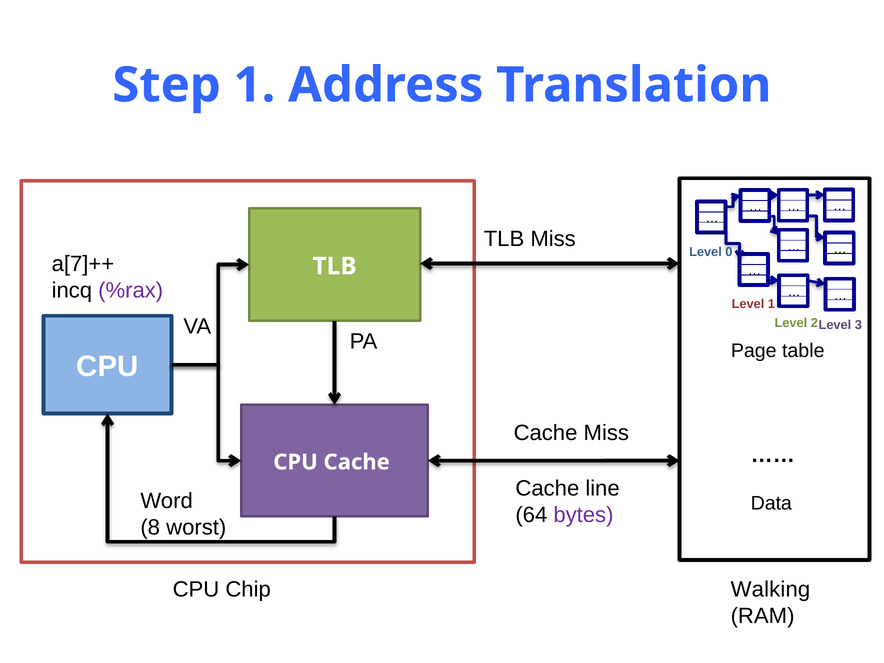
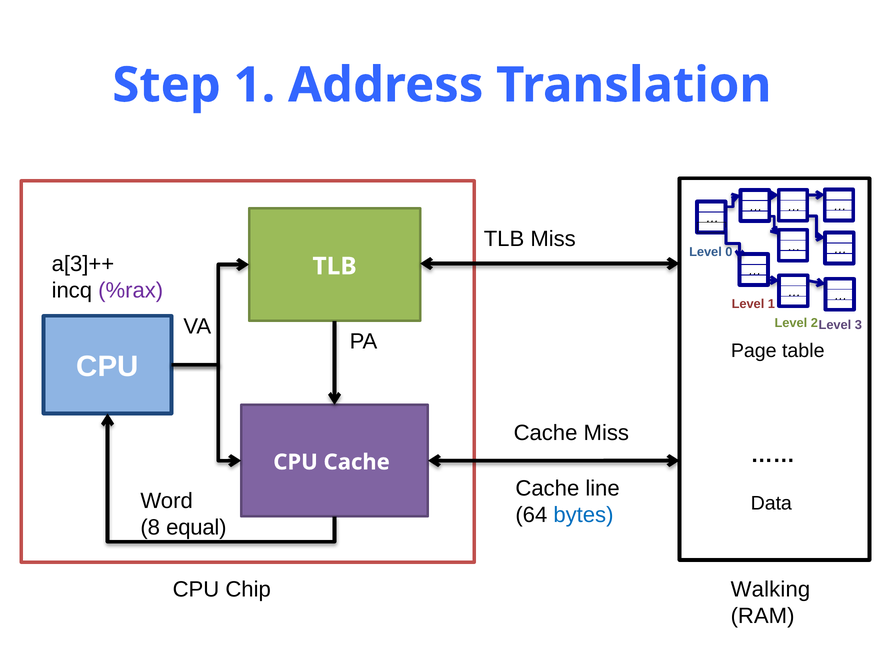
a[7]++: a[7]++ -> a[3]++ (83, 264)
bytes colour: purple -> blue (583, 515)
worst: worst -> equal (196, 527)
